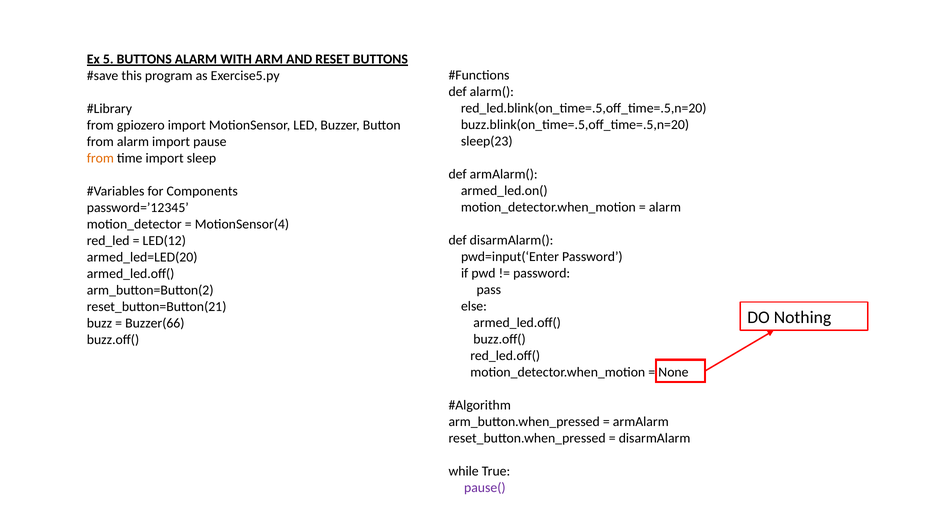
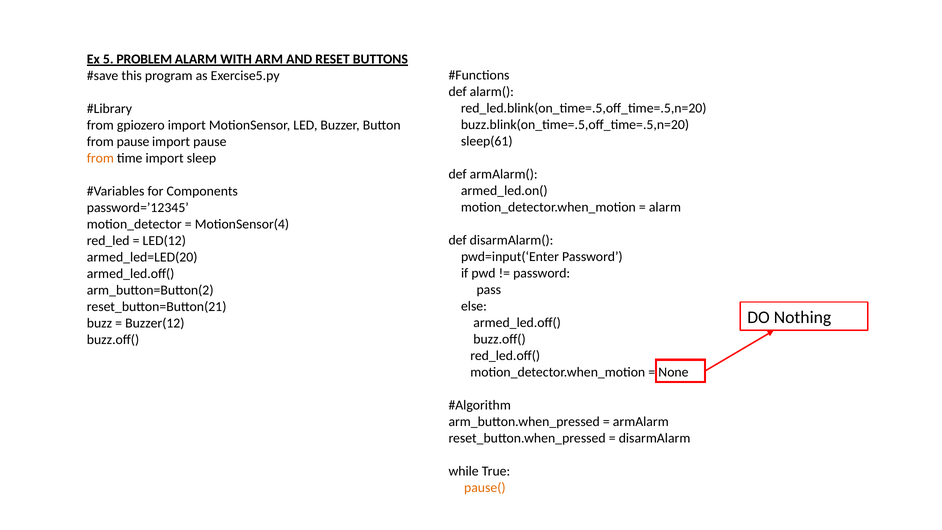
5 BUTTONS: BUTTONS -> PROBLEM (144, 59)
sleep(23: sleep(23 -> sleep(61 (487, 141)
from alarm: alarm -> pause (133, 142)
Buzzer(66: Buzzer(66 -> Buzzer(12 (155, 323)
pause( colour: purple -> orange (485, 487)
